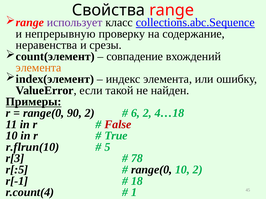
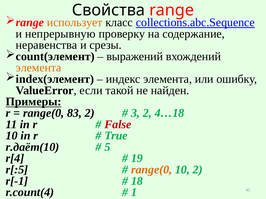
использует colour: purple -> orange (75, 22)
совпадение: совпадение -> выражений (135, 57)
90: 90 -> 83 (74, 113)
6: 6 -> 3 (135, 113)
r.flrun(10: r.flrun(10 -> r.даёт(10 (33, 147)
r[3: r[3 -> r[4 (15, 159)
78: 78 -> 19 (137, 159)
range(0 colour: black -> orange (152, 170)
